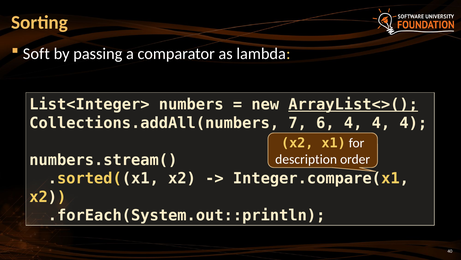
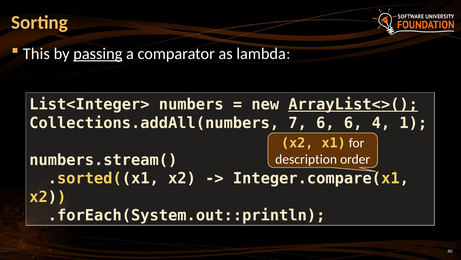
Soft: Soft -> This (36, 54)
passing underline: none -> present (98, 54)
6 4: 4 -> 6 (353, 123)
4: 4 -> 1 (413, 123)
